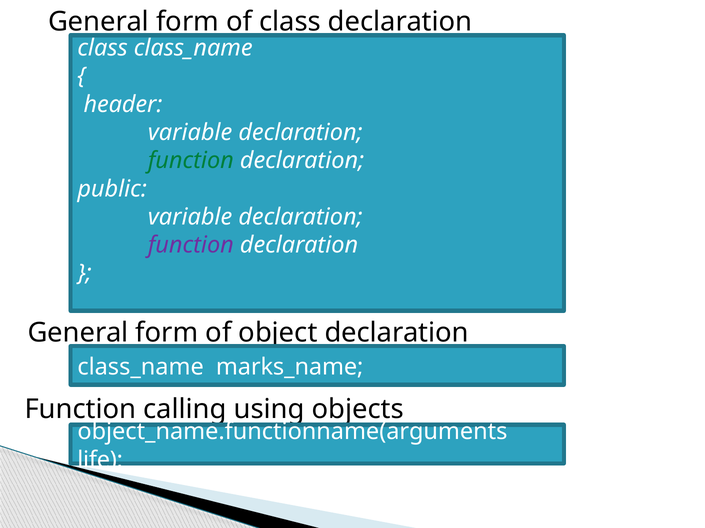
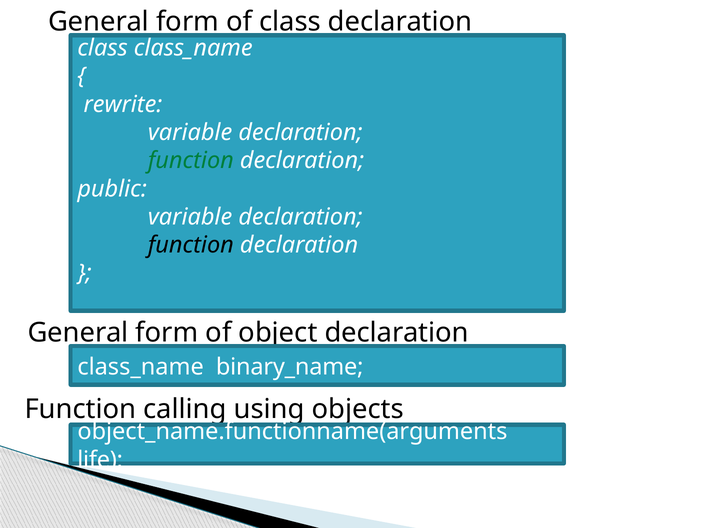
header: header -> rewrite (123, 104)
function colour: purple -> black (191, 245)
marks_name: marks_name -> binary_name (290, 368)
